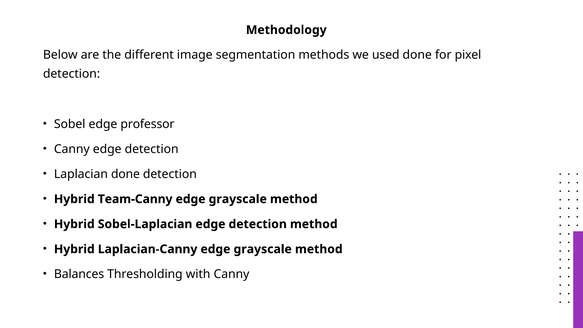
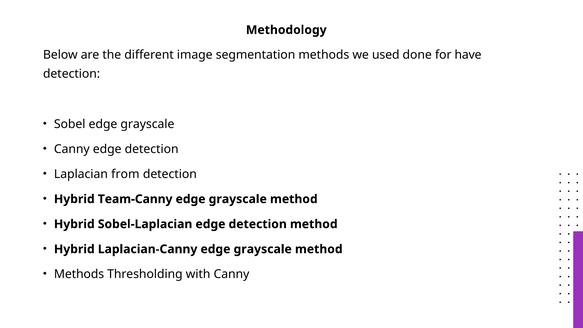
pixel: pixel -> have (468, 55)
Sobel edge professor: professor -> grayscale (147, 124)
Laplacian done: done -> from (125, 174)
Balances: Balances -> Methods (79, 274)
